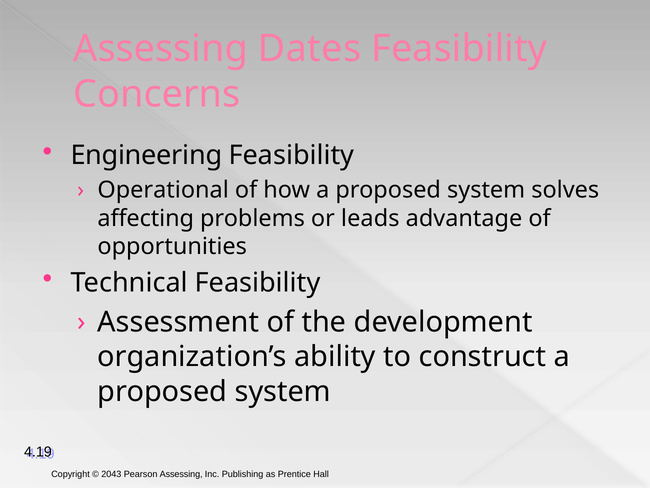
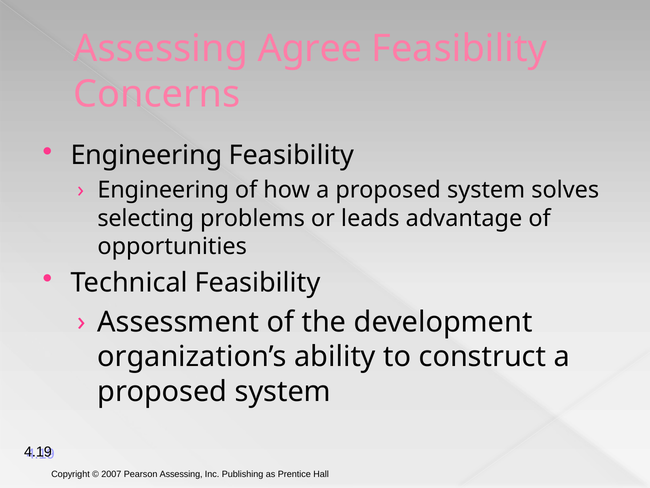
Dates: Dates -> Agree (310, 49)
Operational: Operational -> Engineering (163, 190)
affecting: affecting -> selecting (146, 218)
2043: 2043 -> 2007 (111, 474)
